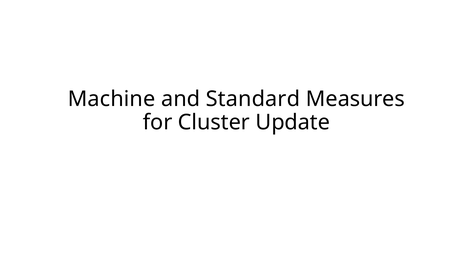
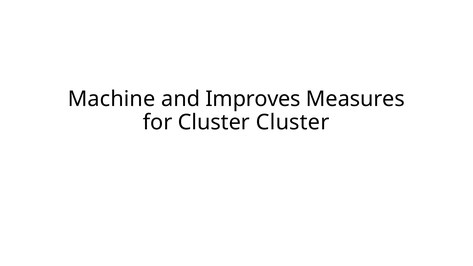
Standard: Standard -> Improves (253, 99)
Cluster Update: Update -> Cluster (293, 123)
